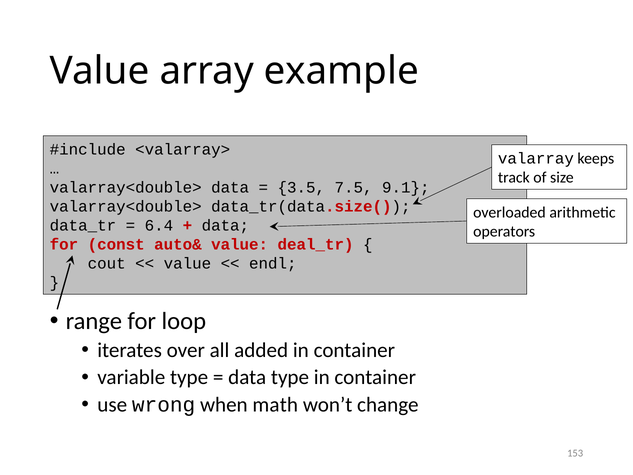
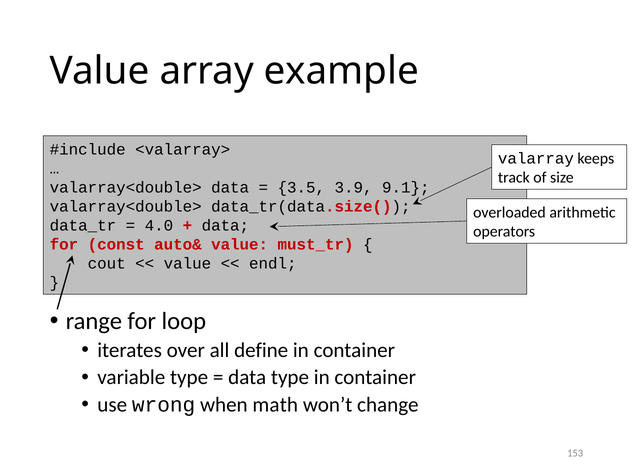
7.5: 7.5 -> 3.9 (354, 187)
6.4: 6.4 -> 4.0 (159, 225)
deal_tr: deal_tr -> must_tr (316, 244)
added: added -> define (261, 350)
